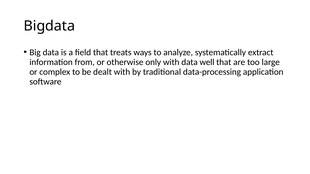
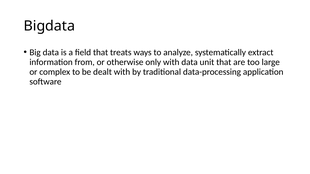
well: well -> unit (207, 62)
